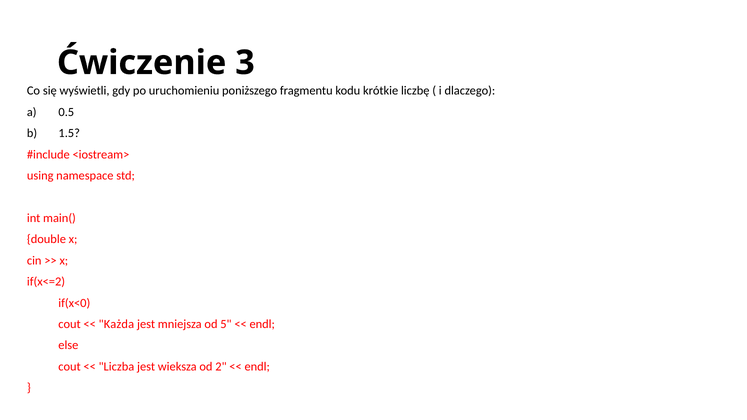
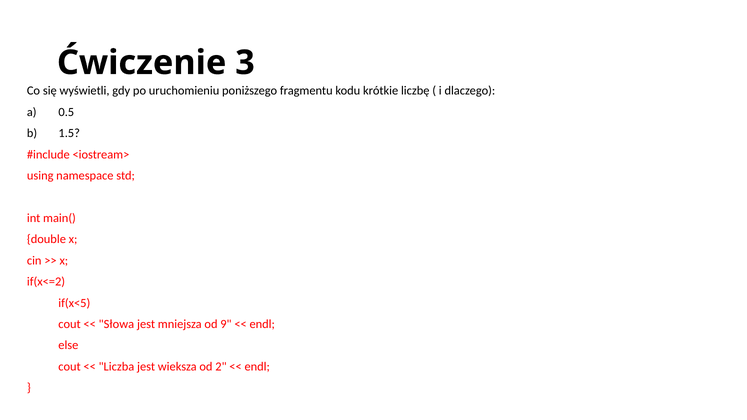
if(x<0: if(x<0 -> if(x<5 (74, 303)
Każda: Każda -> Słowa (116, 324)
5: 5 -> 9 (226, 324)
